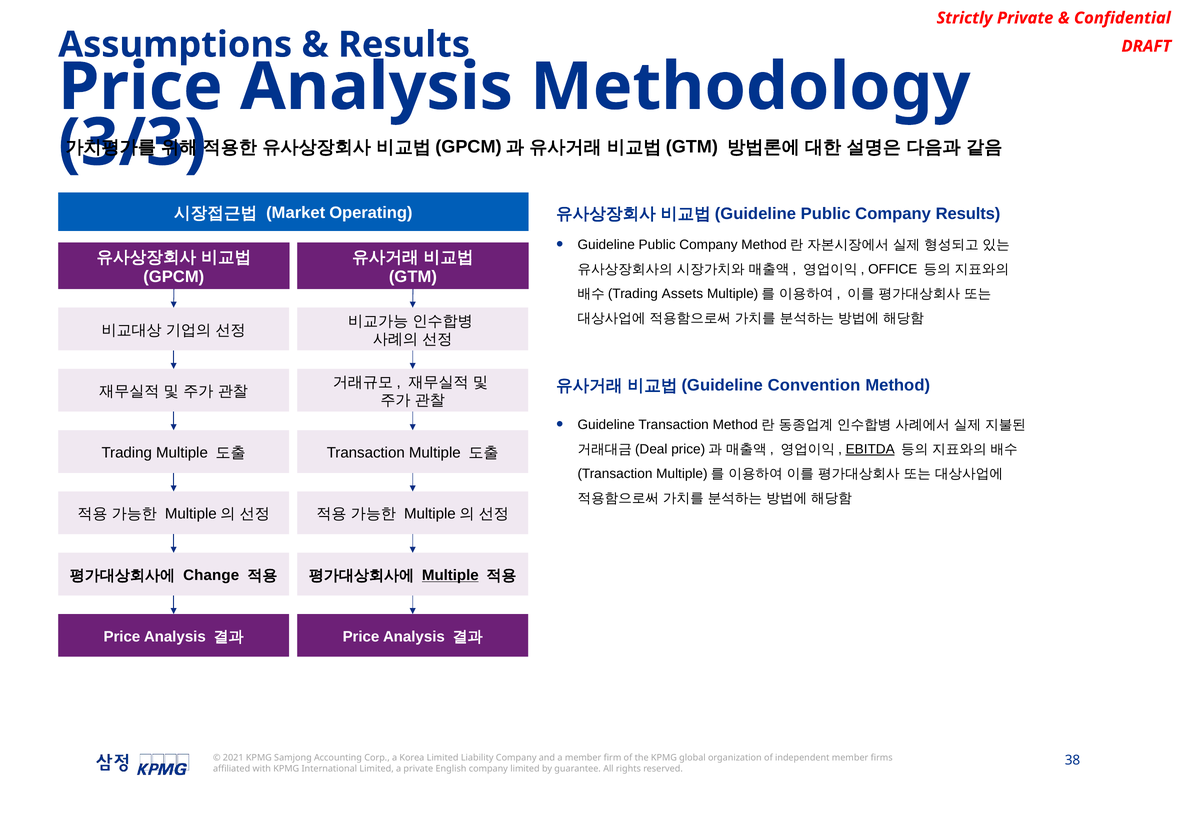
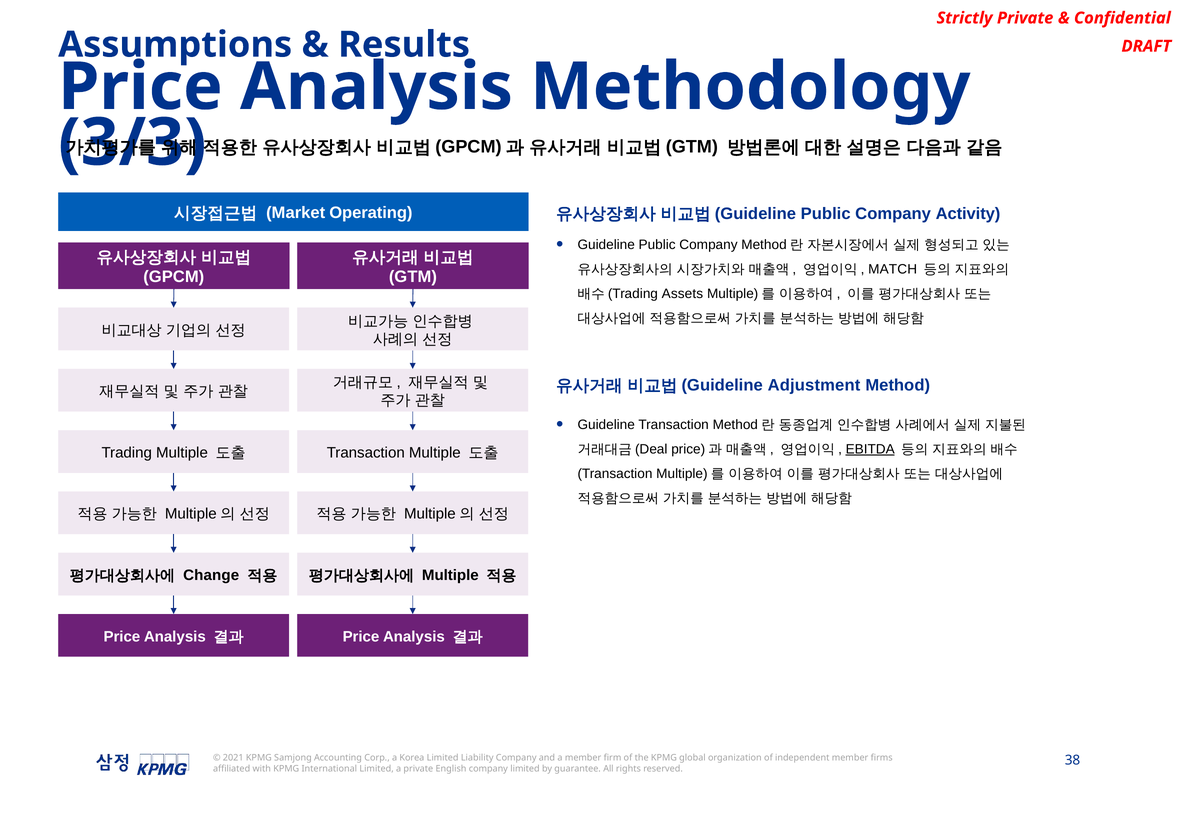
Company Results: Results -> Activity (968, 214)
OFFICE: OFFICE -> MATCH (893, 269)
Convention: Convention -> Adjustment (814, 385)
Multiple underline: present -> none (450, 575)
